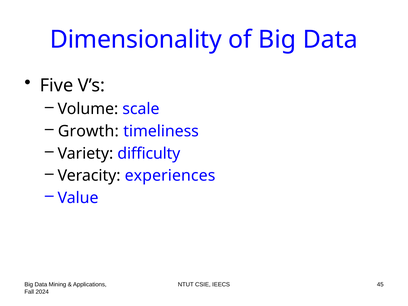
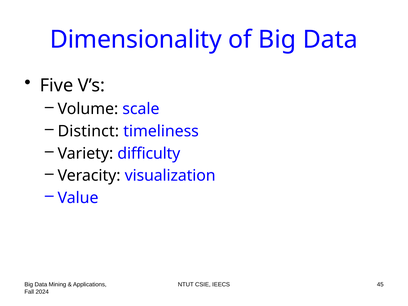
Growth: Growth -> Distinct (88, 131)
experiences: experiences -> visualization (170, 176)
